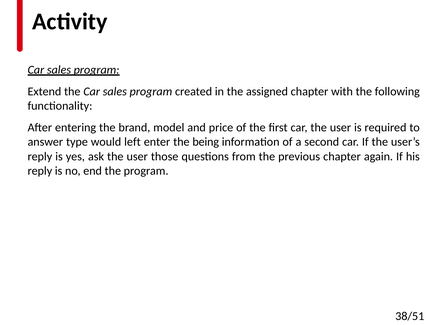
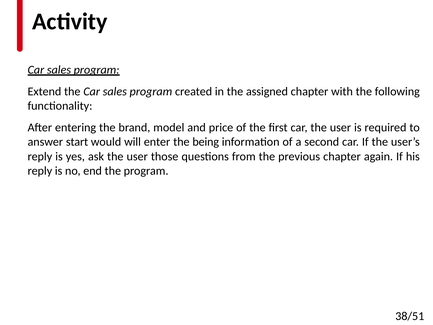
type: type -> start (77, 142)
left: left -> will (133, 142)
